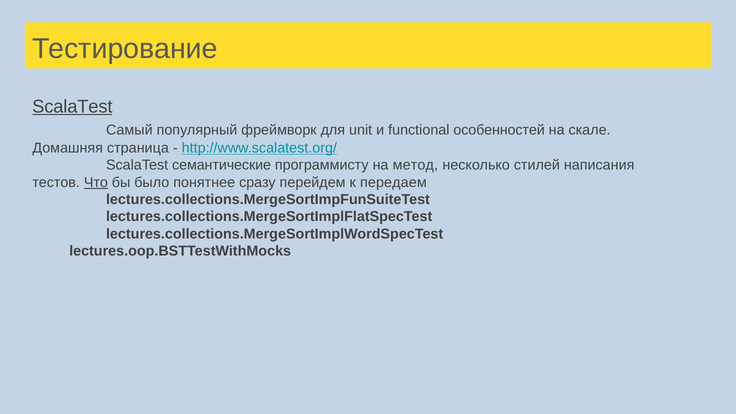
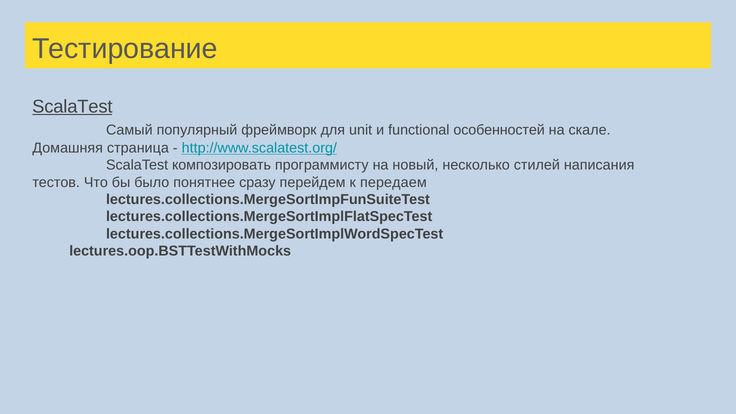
семантические: семантические -> композировать (222, 165)
метод: метод -> новый (415, 165)
Что underline: present -> none (96, 182)
